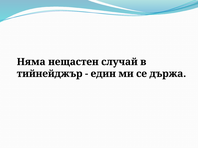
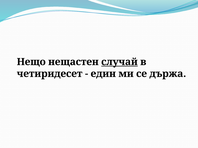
Няма: Няма -> Нещо (31, 62)
случай underline: none -> present (119, 62)
тийнейджър: тийнейджър -> четиридесет (50, 74)
